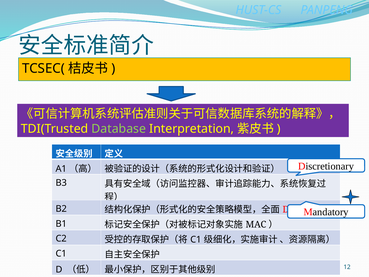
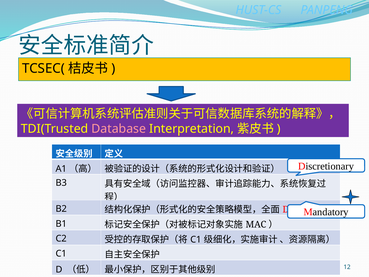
Database colour: light green -> pink (119, 129)
